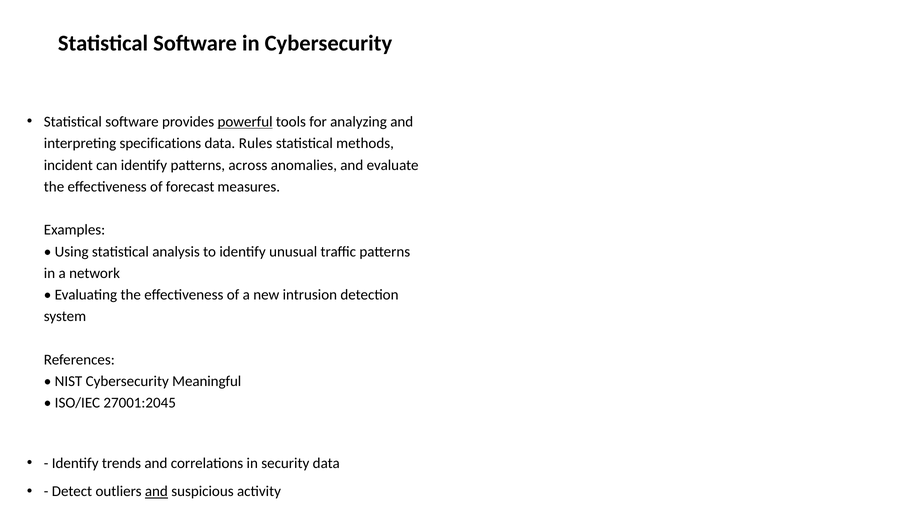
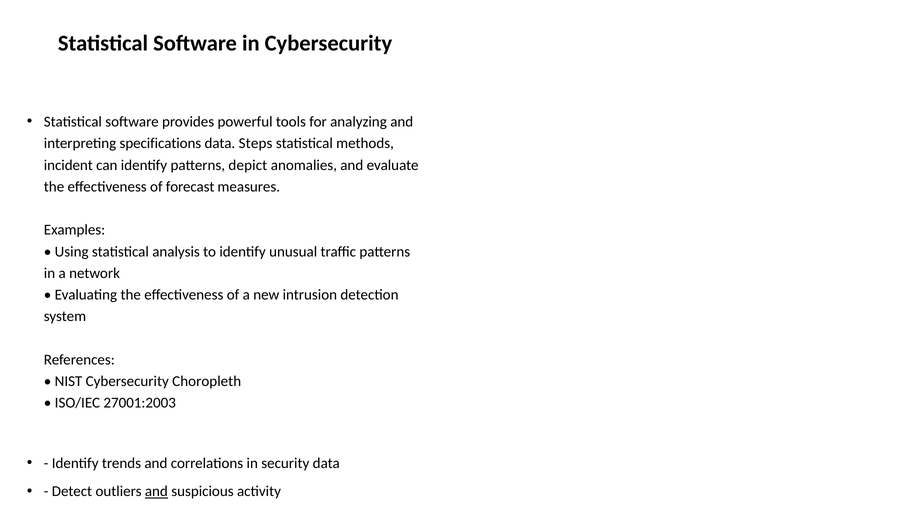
powerful underline: present -> none (245, 122)
Rules: Rules -> Steps (256, 143)
across: across -> depict (248, 165)
Meaningful: Meaningful -> Choropleth (207, 381)
27001:2045: 27001:2045 -> 27001:2003 (140, 403)
